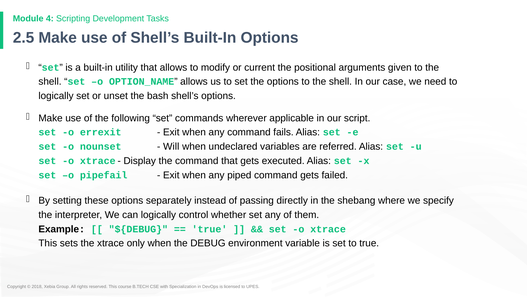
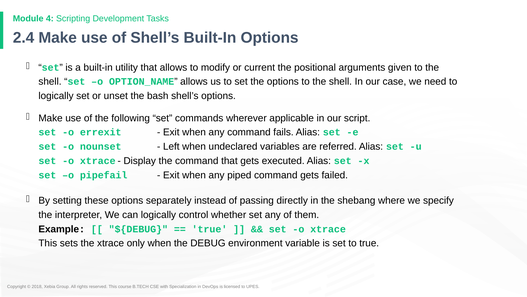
2.5: 2.5 -> 2.4 (24, 38)
Will: Will -> Left (171, 146)
